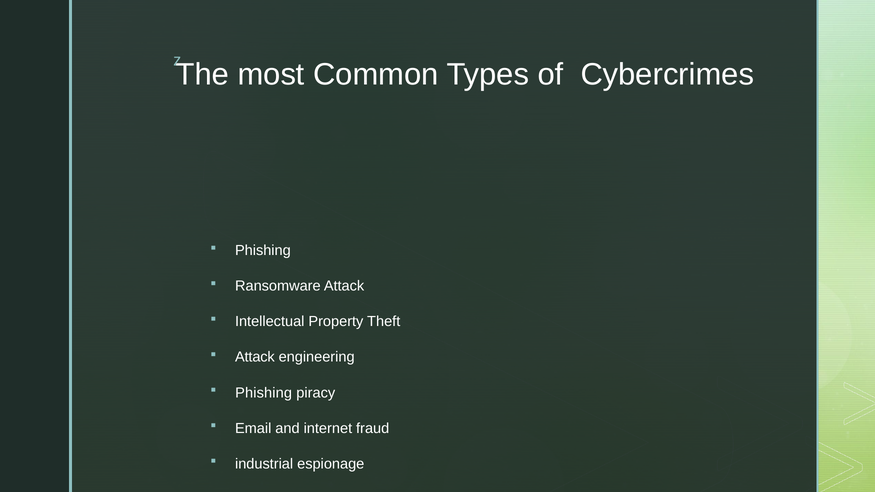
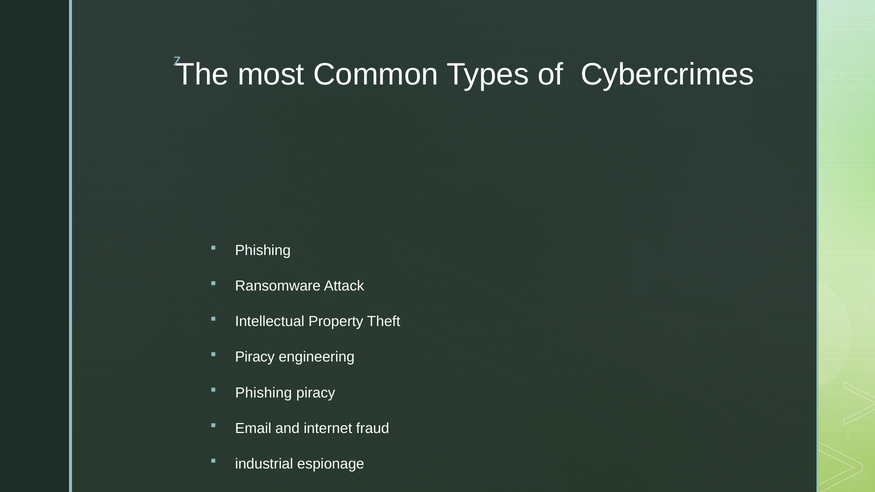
Attack: Attack -> Piracy (255, 357)
